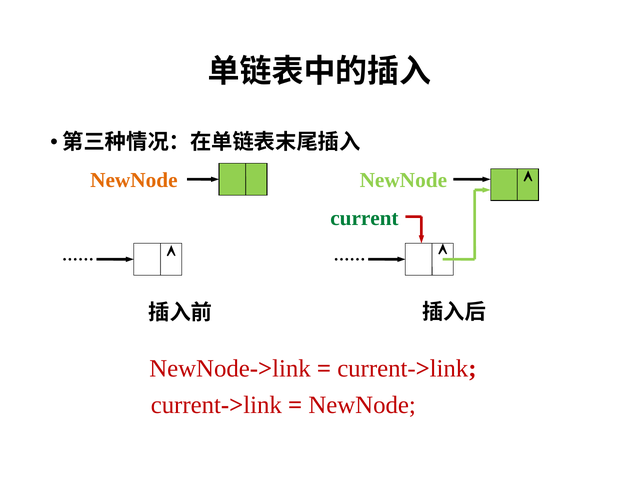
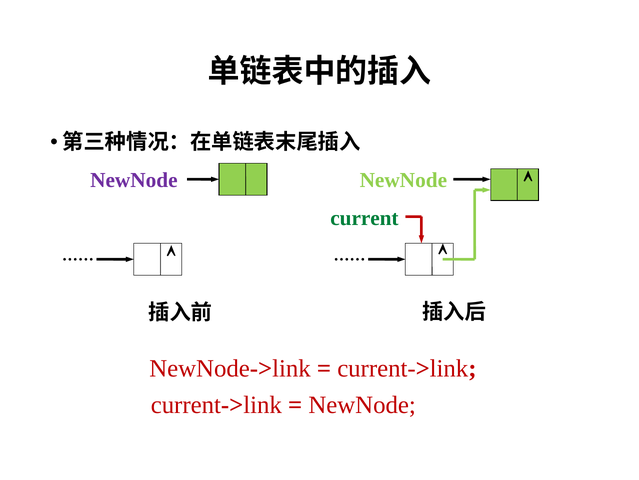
NewNode colour: orange -> purple (134, 180)
